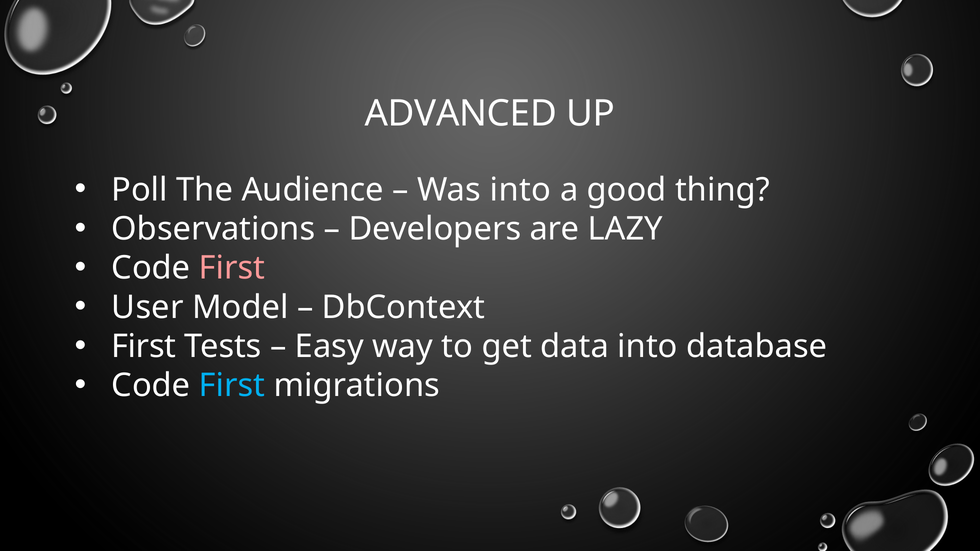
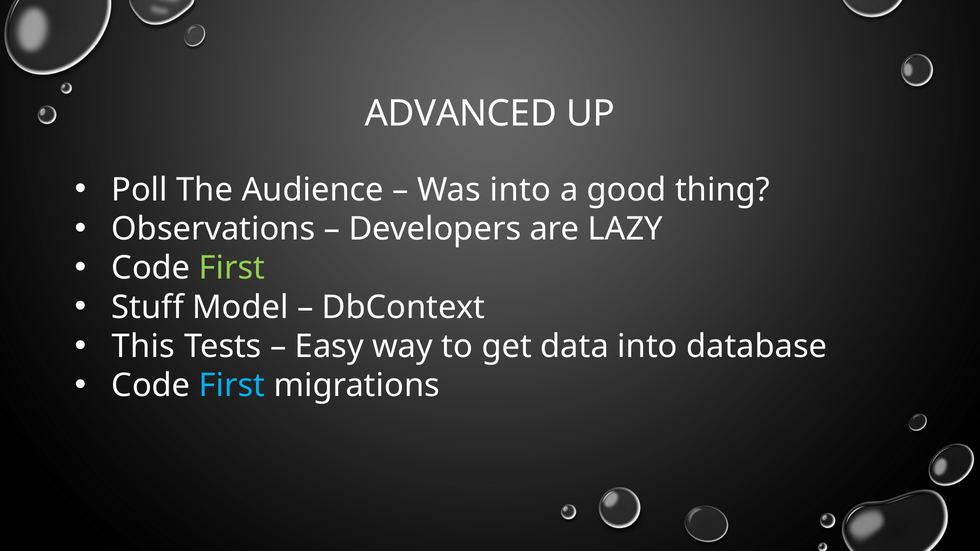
First colour: pink -> light green (232, 268)
User: User -> Stuff (148, 307)
First: First -> This (143, 347)
